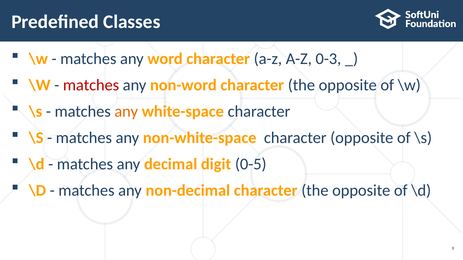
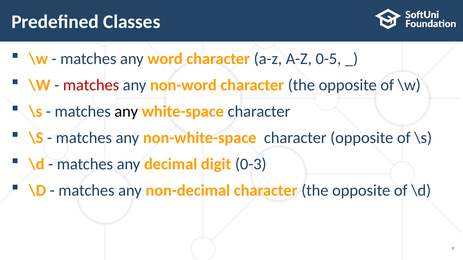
0-3: 0-3 -> 0-5 (328, 59)
any colour: orange -> black (126, 112)
0-5: 0-5 -> 0-3 (251, 164)
